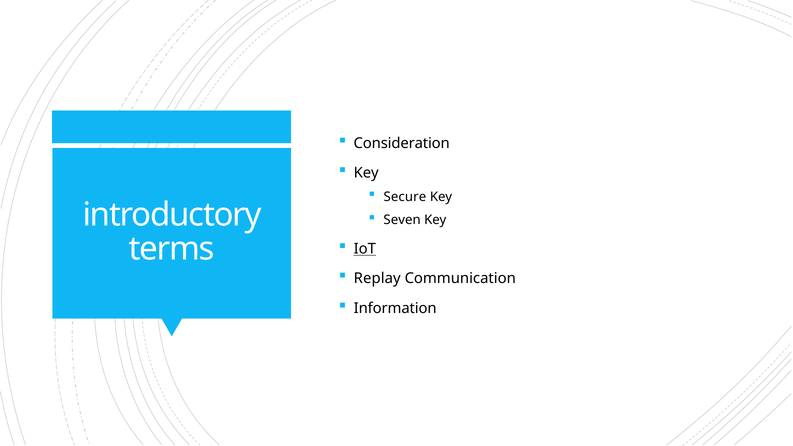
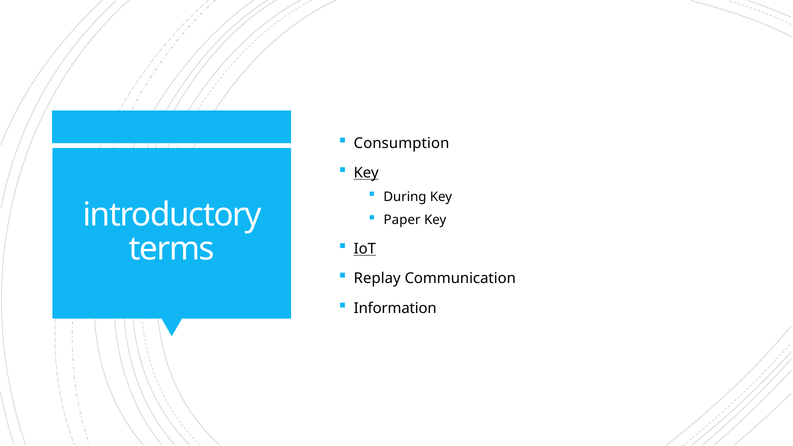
Consideration: Consideration -> Consumption (402, 143)
Key underline: none -> present (366, 173)
Secure: Secure -> During (405, 197)
Seven: Seven -> Paper (402, 220)
